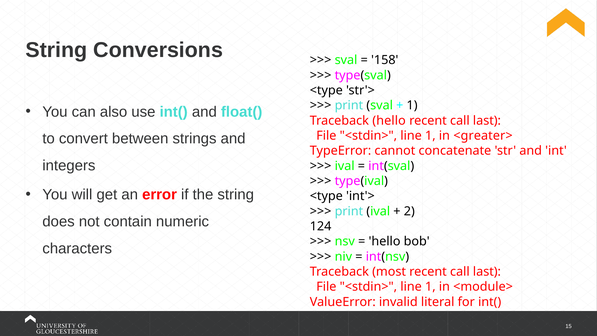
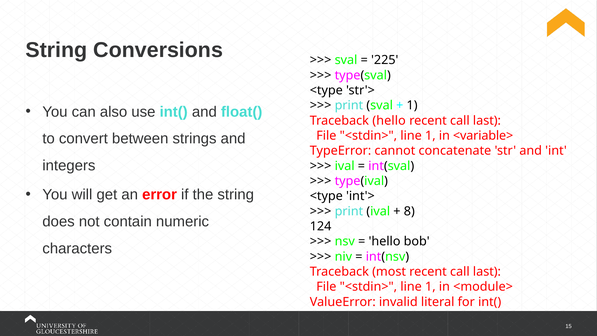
158: 158 -> 225 (385, 60)
<greater>: <greater> -> <variable> (483, 136)
2: 2 -> 8 (409, 211)
